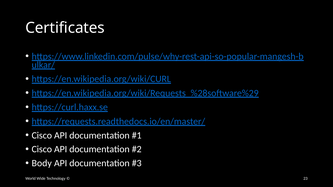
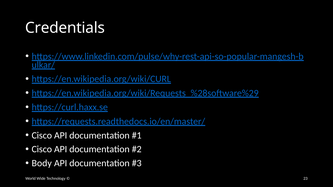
Certificates: Certificates -> Credentials (65, 28)
